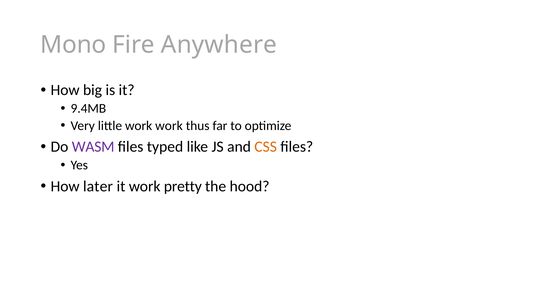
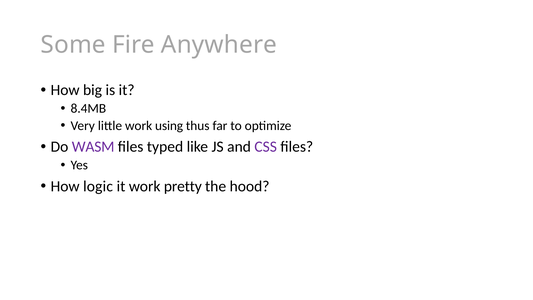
Mono: Mono -> Some (73, 45)
9.4MB: 9.4MB -> 8.4MB (88, 108)
work work: work -> using (169, 126)
CSS colour: orange -> purple (266, 147)
later: later -> logic (98, 186)
